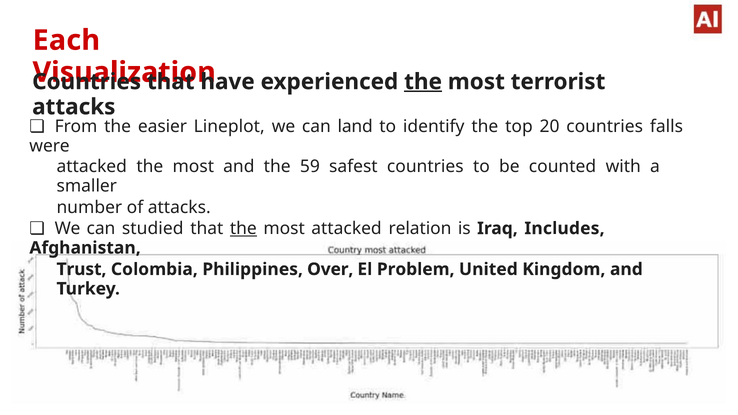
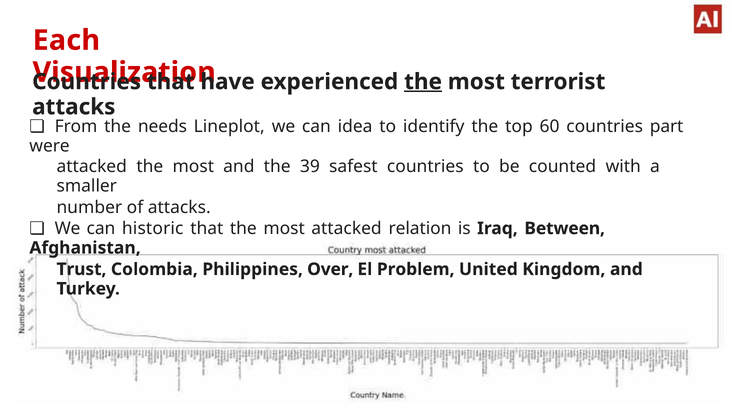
easier: easier -> needs (162, 126)
land: land -> idea (355, 126)
20: 20 -> 60 (550, 126)
falls: falls -> part (667, 126)
59: 59 -> 39 (310, 167)
studied: studied -> historic (153, 228)
the underline: present -> none (243, 228)
Includes: Includes -> Between (565, 228)
